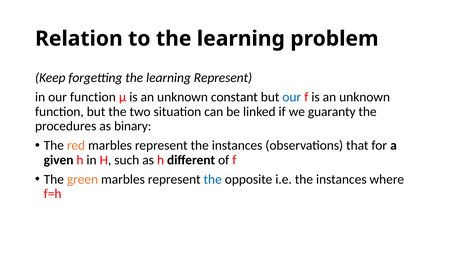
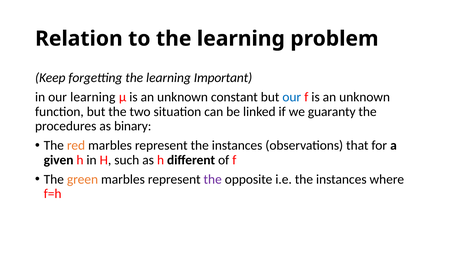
learning Represent: Represent -> Important (223, 78)
our function: function -> learning (93, 97)
the colour: blue -> purple (213, 179)
